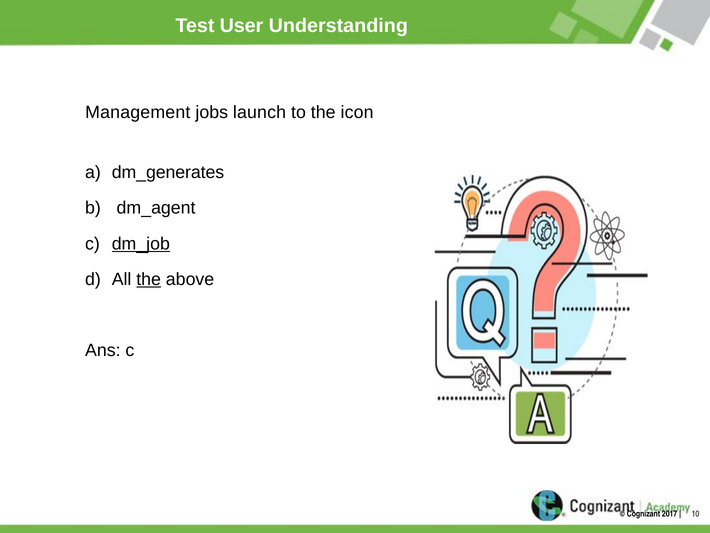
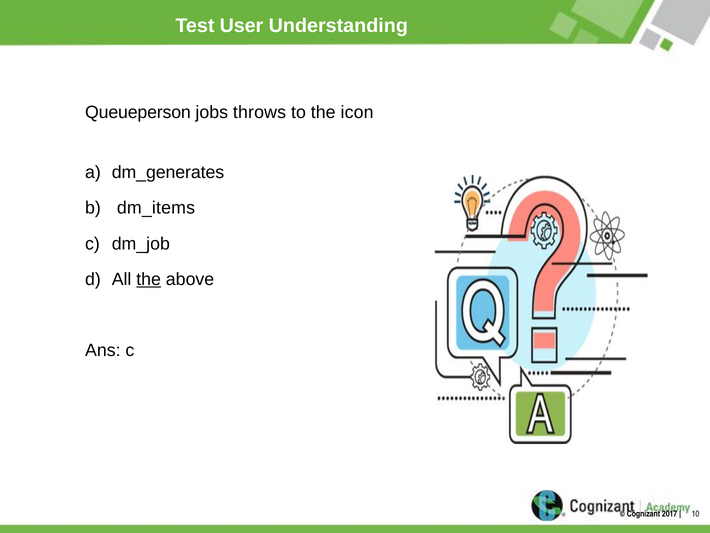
Management: Management -> Queueperson (138, 112)
launch: launch -> throws (260, 112)
dm_agent: dm_agent -> dm_items (156, 208)
dm_job underline: present -> none (141, 243)
